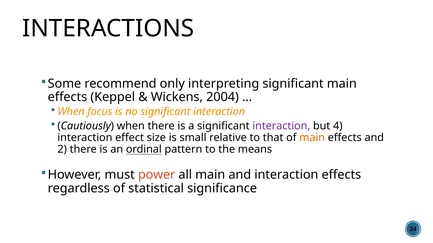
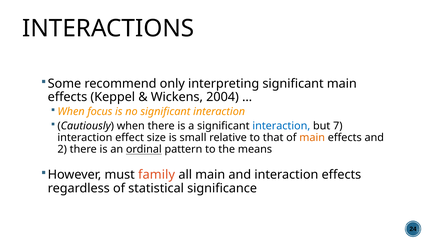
interaction colour: purple -> blue (281, 126)
4: 4 -> 7 (338, 126)
power: power -> family (157, 175)
